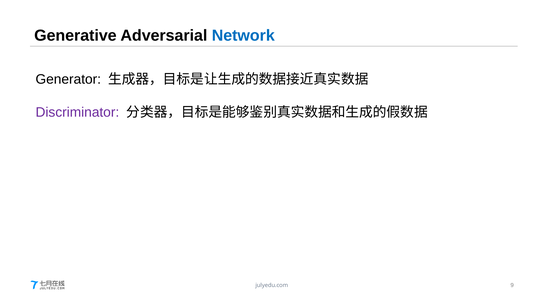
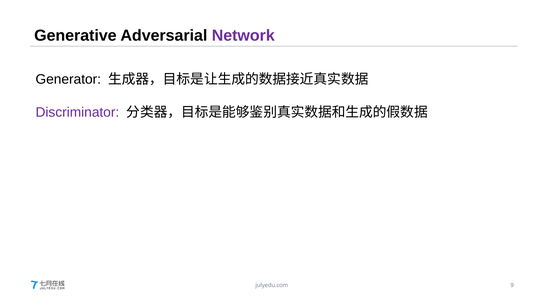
Network colour: blue -> purple (243, 35)
